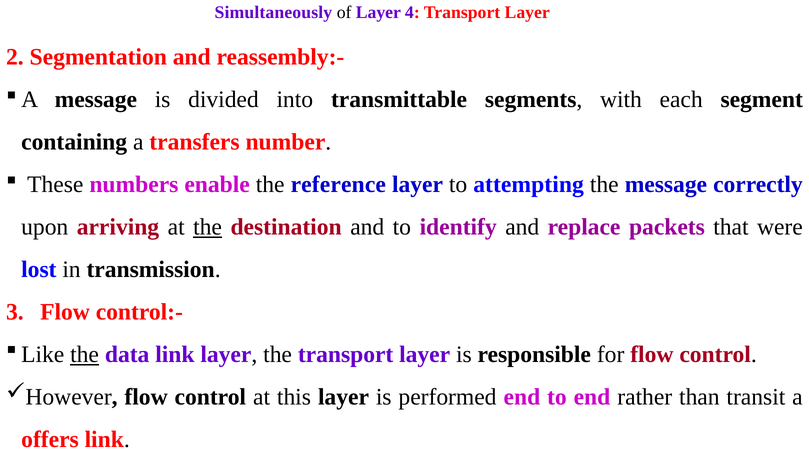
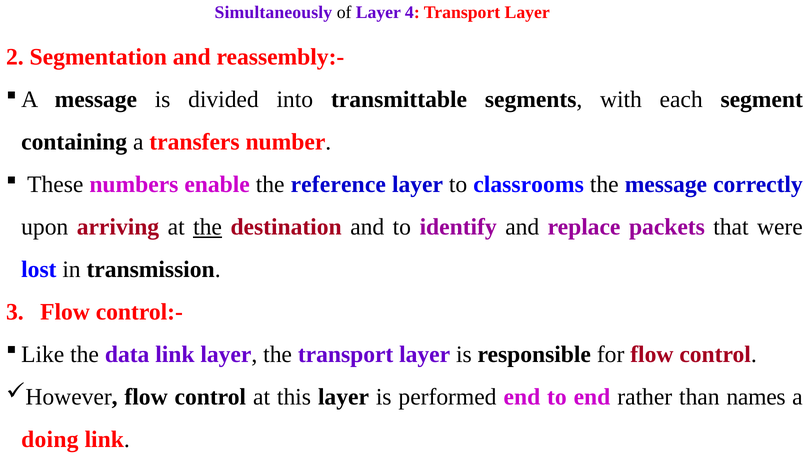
attempting: attempting -> classrooms (529, 185)
the underline: present -> none (85, 355)
transit: transit -> names (756, 397)
offers: offers -> doing (50, 440)
